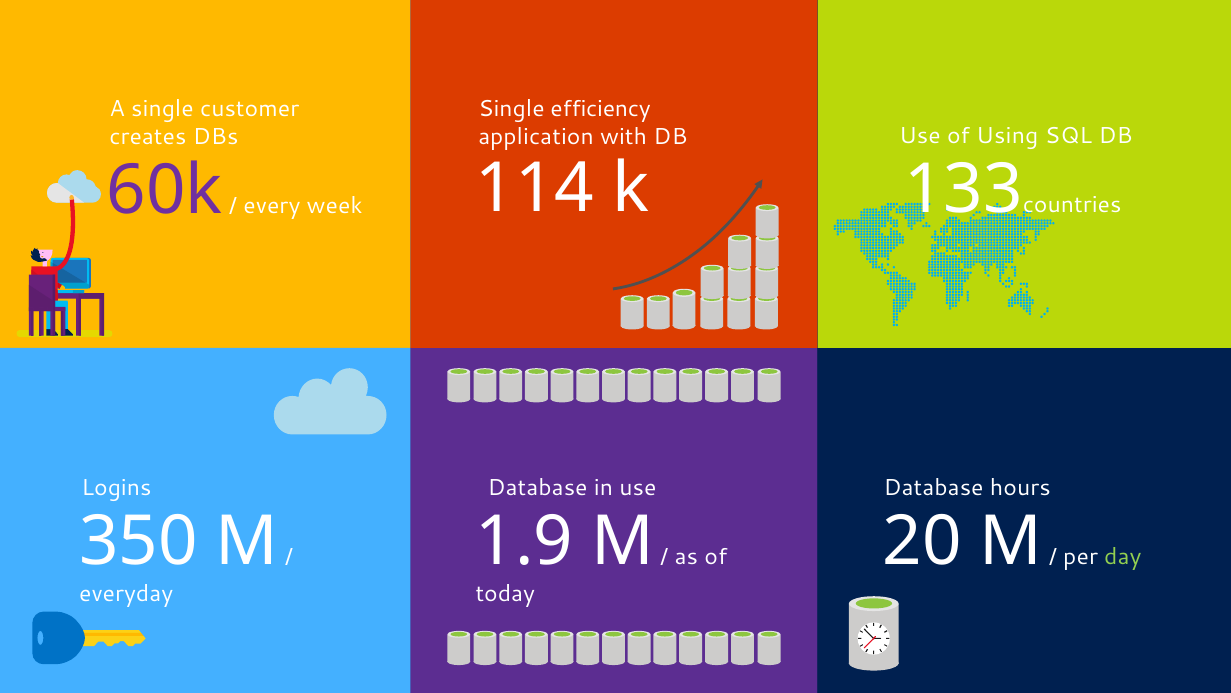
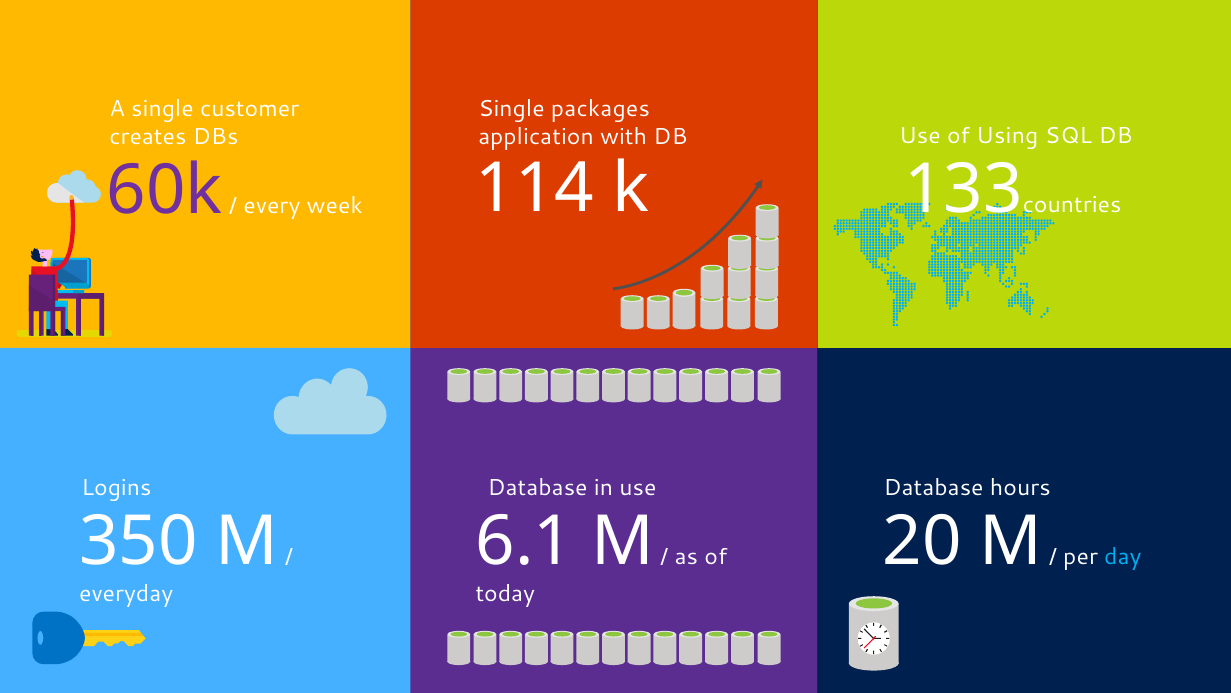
efficiency: efficiency -> packages (600, 109)
1.9: 1.9 -> 6.1 (524, 541)
day colour: light green -> light blue (1123, 556)
